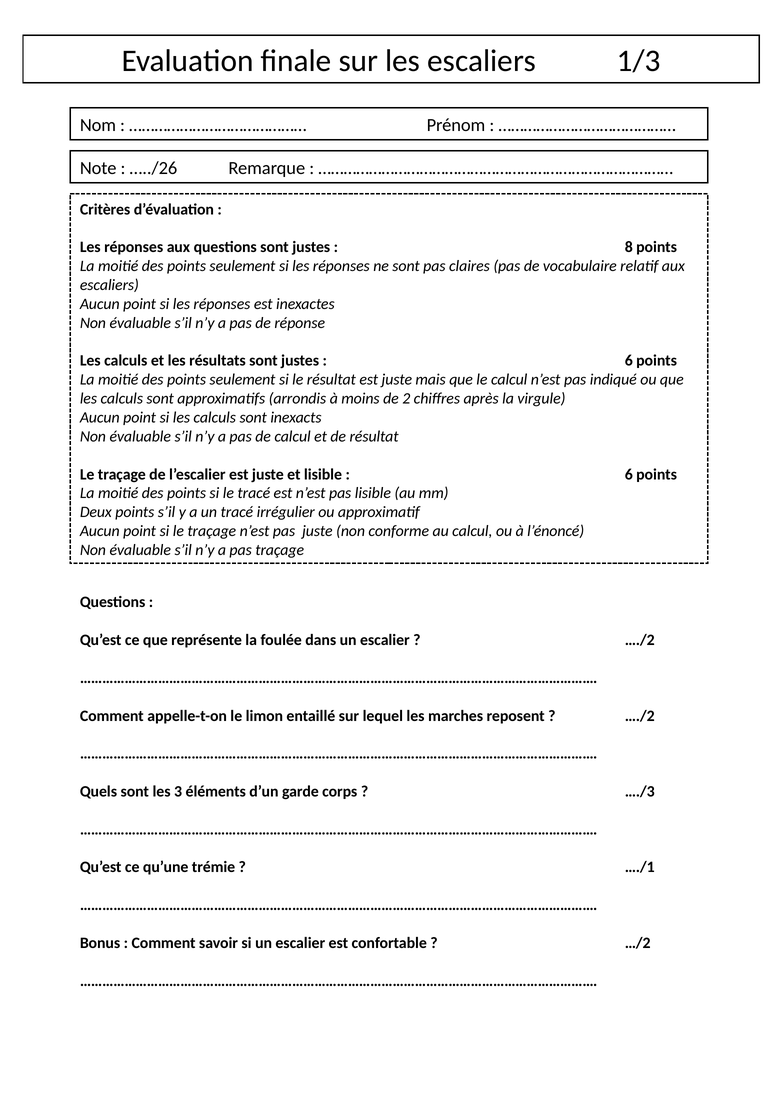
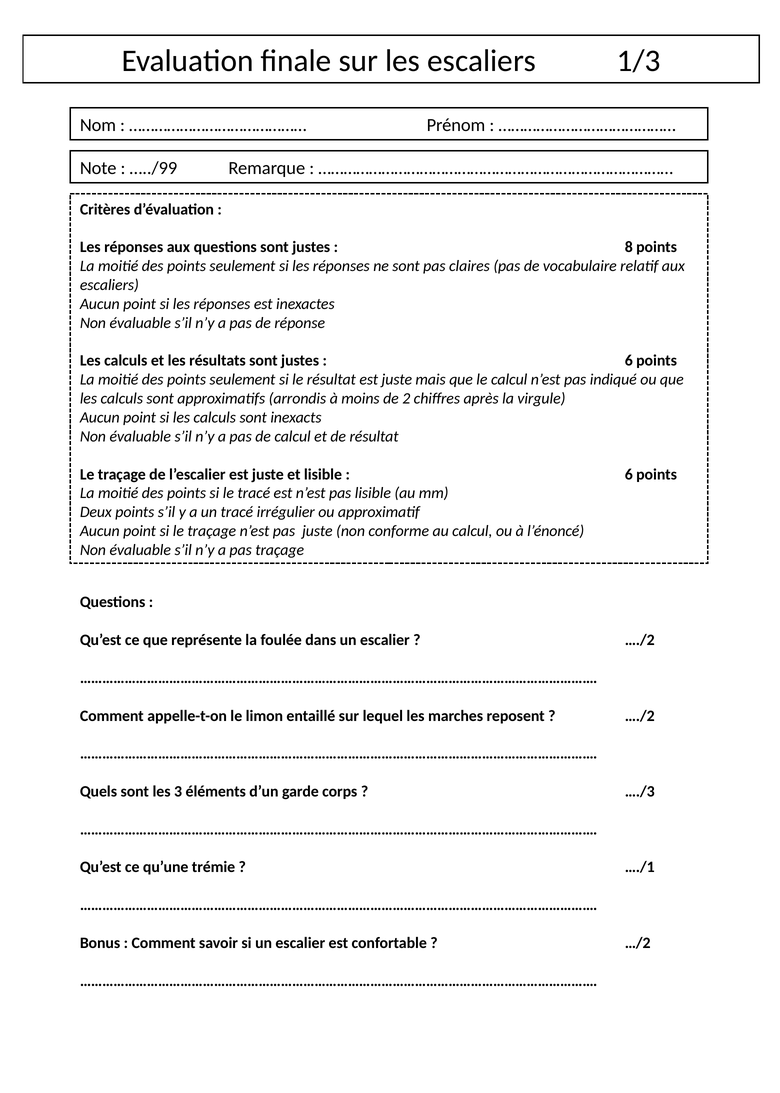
…../26: …../26 -> …../99 (153, 168)
